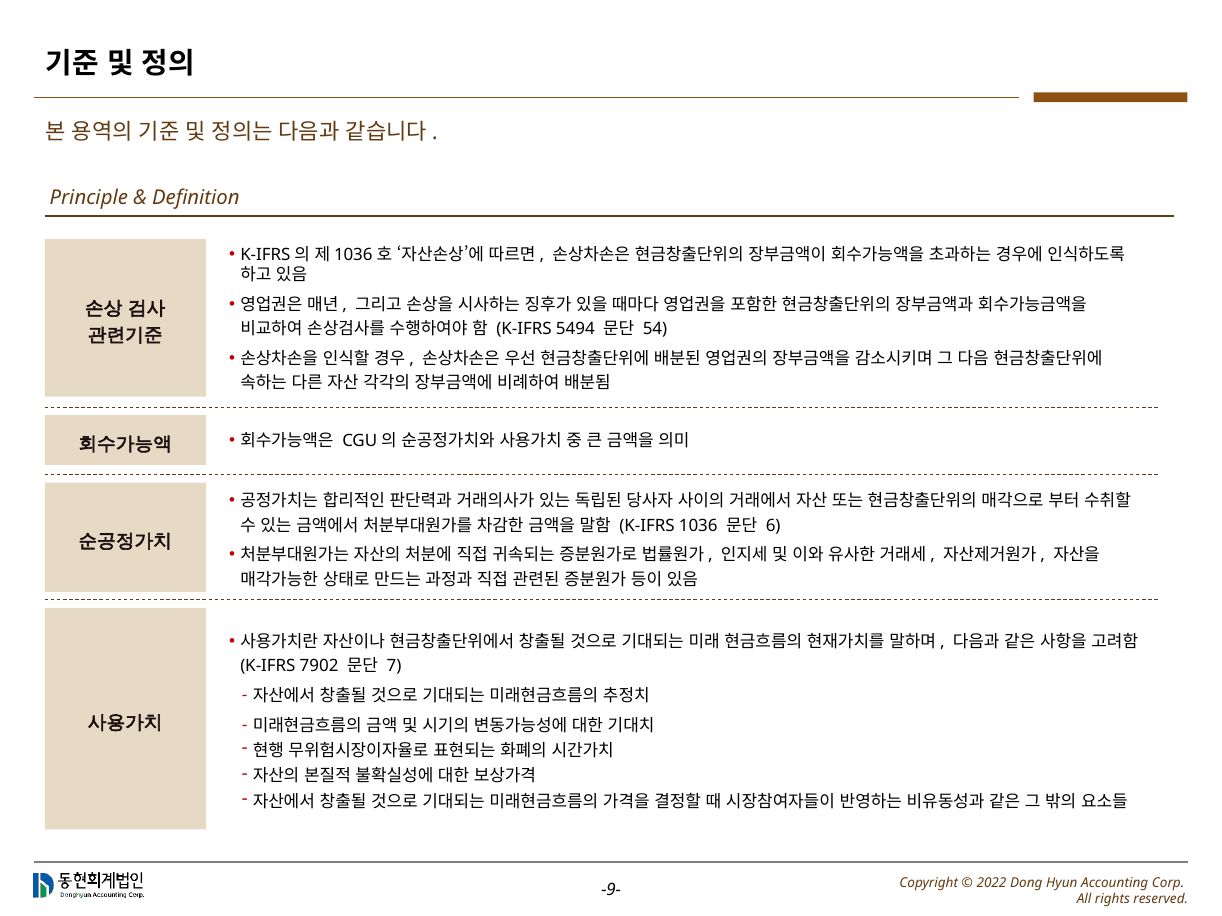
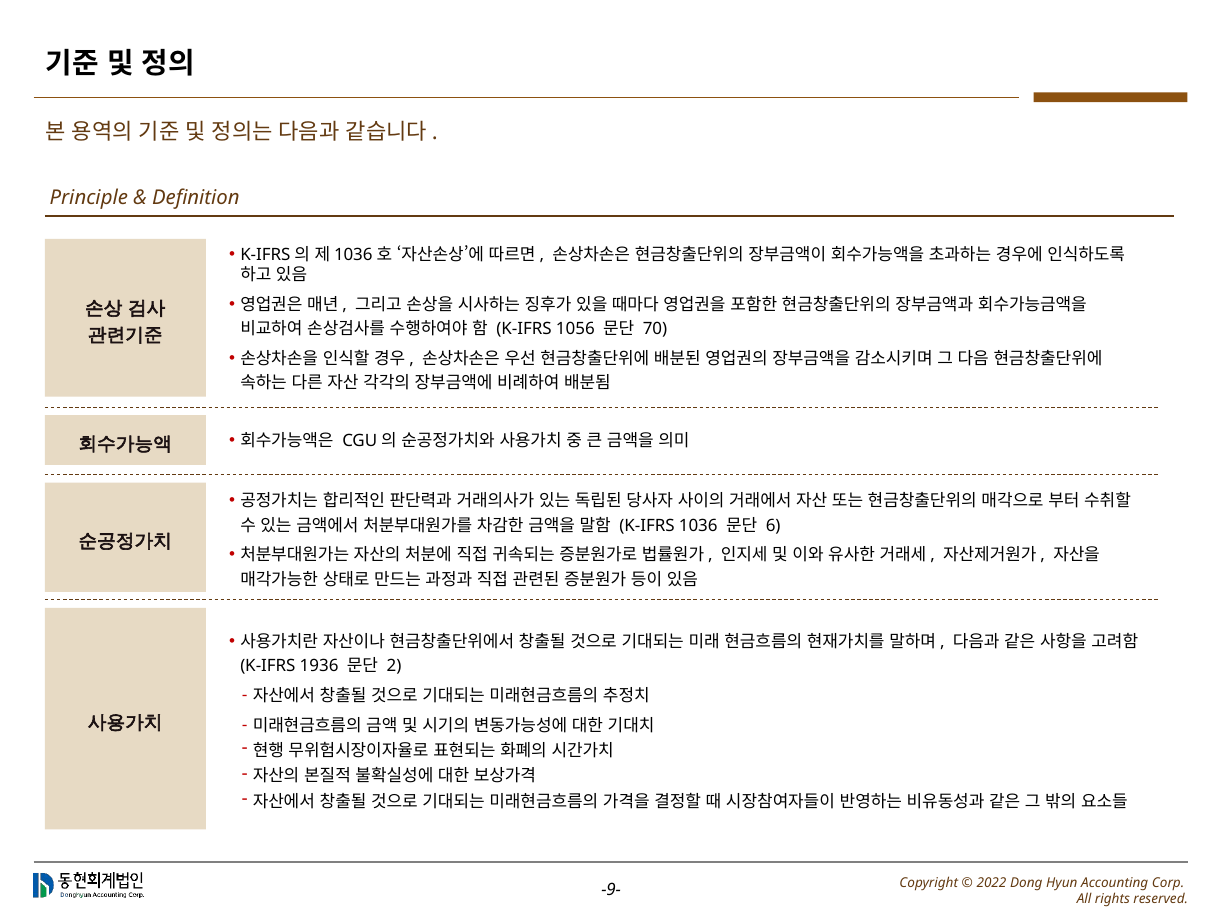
5494: 5494 -> 1056 (575, 329)
54: 54 -> 70 (655, 329)
7902: 7902 -> 1936 (319, 667)
7: 7 -> 2 (394, 667)
